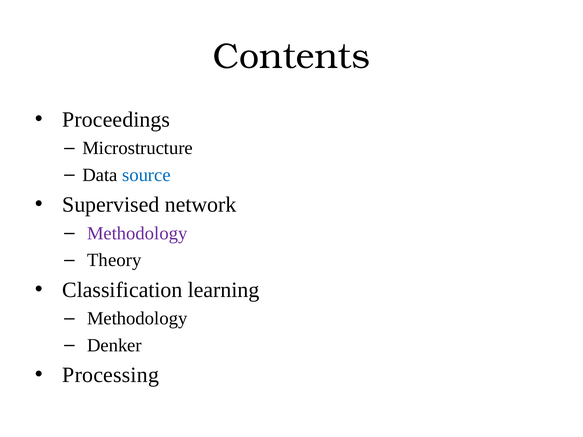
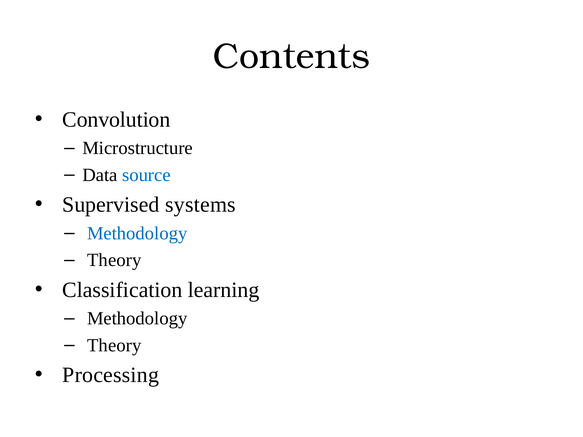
Proceedings: Proceedings -> Convolution (116, 120)
network: network -> systems (201, 205)
Methodology colour: purple -> blue (137, 233)
Denker: Denker -> Theory (114, 345)
